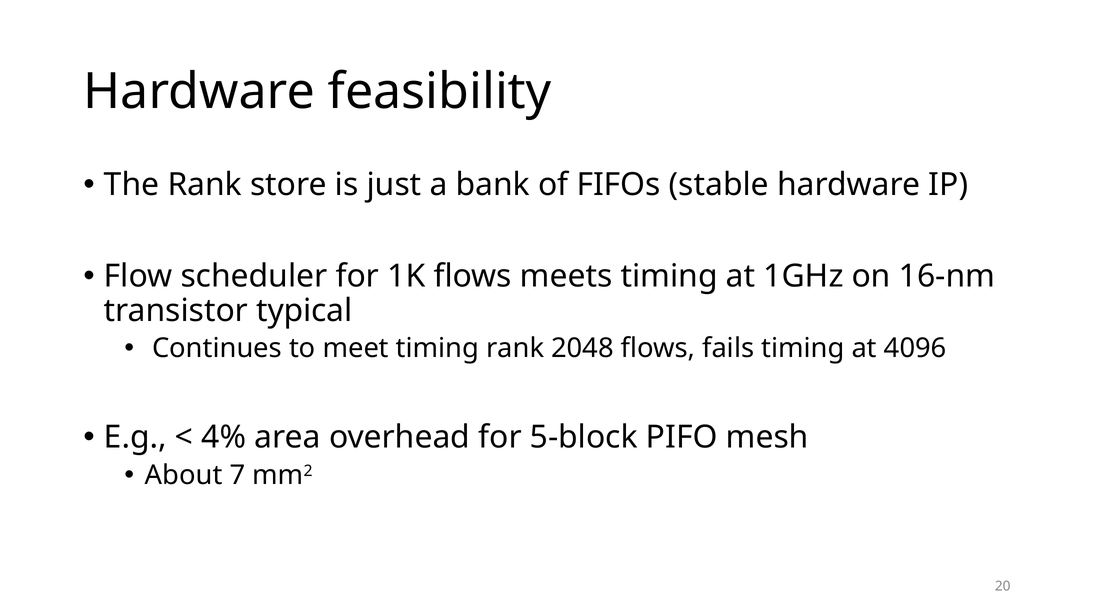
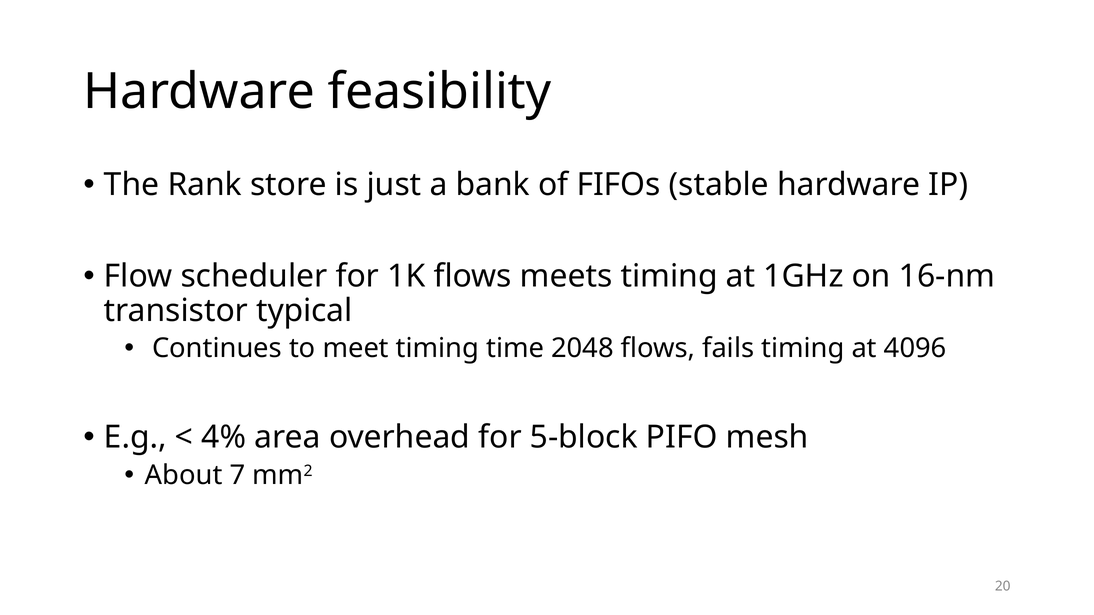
timing rank: rank -> time (515, 349)
